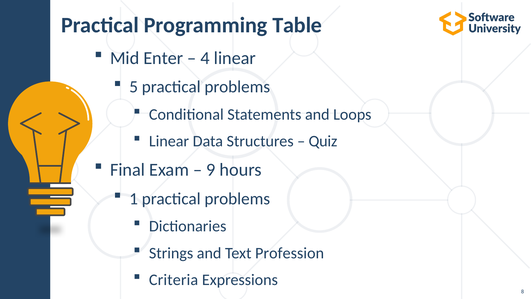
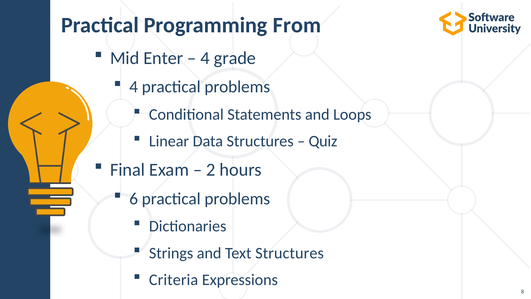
Table: Table -> From (297, 25)
4 linear: linear -> grade (235, 58)
5: 5 -> 4 (134, 87)
9: 9 -> 2 (211, 170)
1: 1 -> 6 (134, 198)
Text Profession: Profession -> Structures (290, 253)
